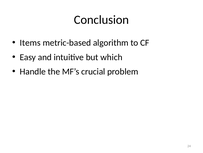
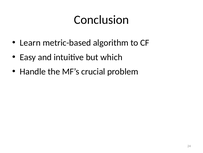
Items: Items -> Learn (30, 43)
